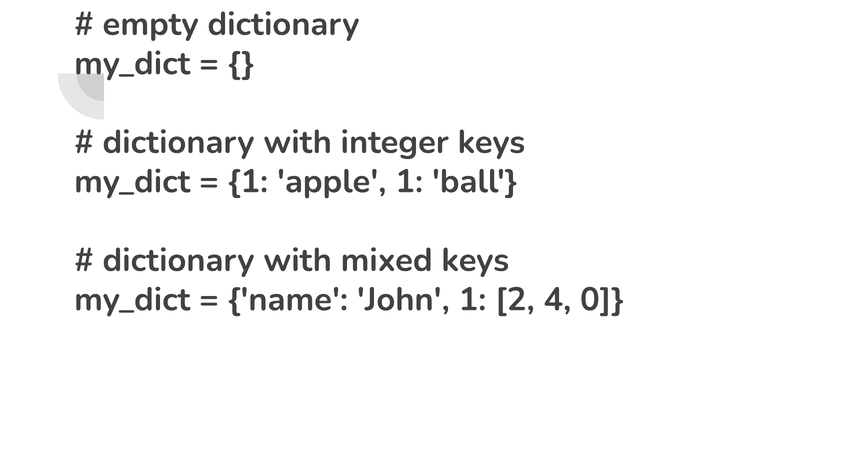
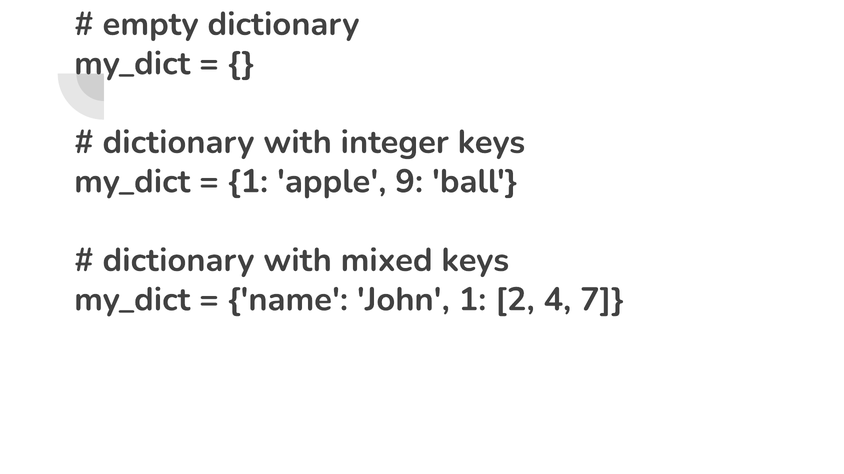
apple 1: 1 -> 9 (409, 182)
0: 0 -> 7 (602, 300)
